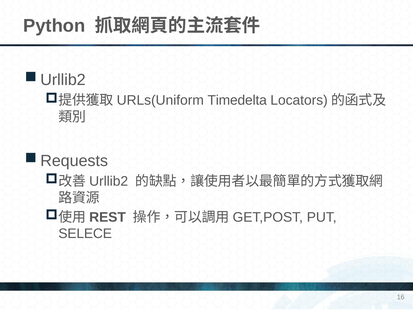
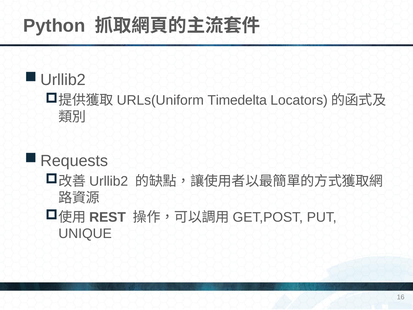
SELECE: SELECE -> UNIQUE (85, 233)
